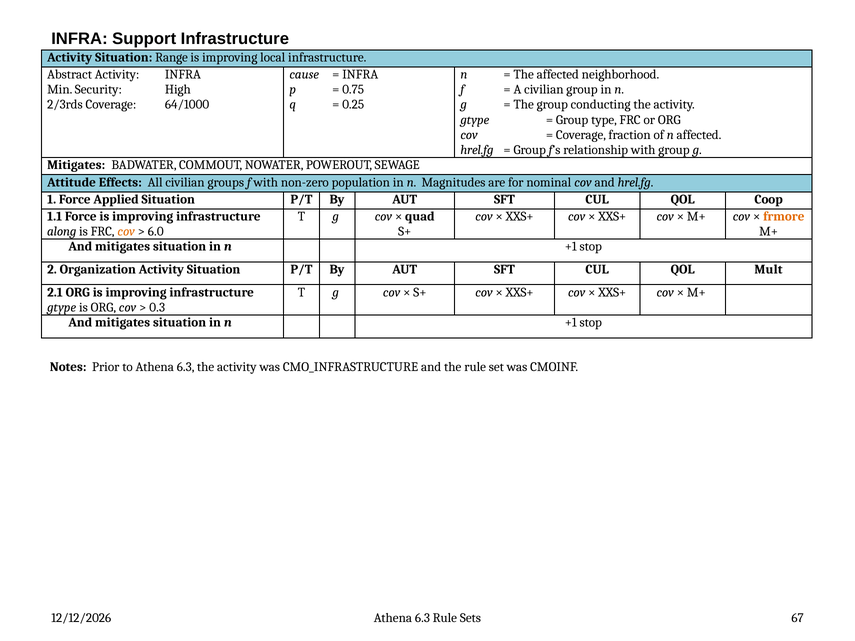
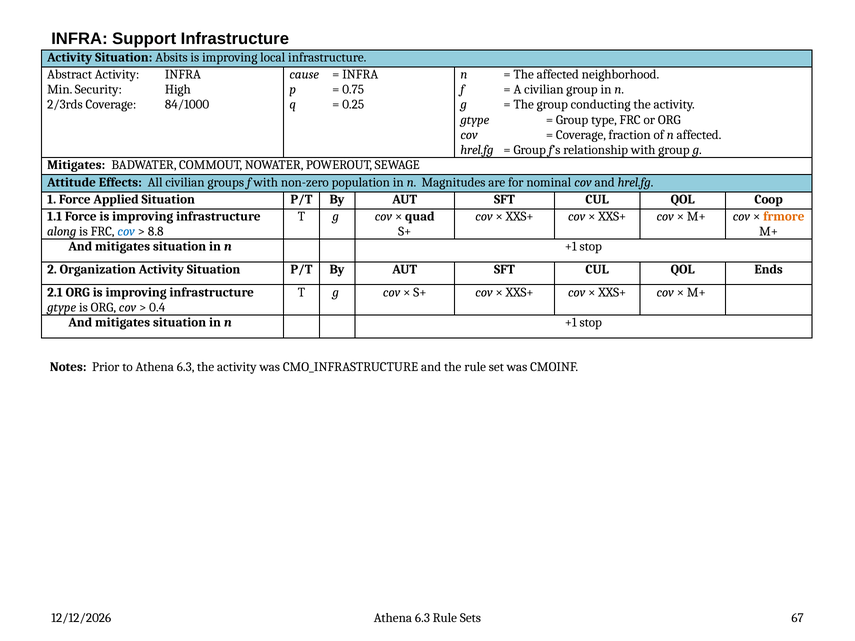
Range: Range -> Absits (172, 57)
64/1000: 64/1000 -> 84/1000 (187, 105)
cov colour: orange -> blue (126, 232)
6.0: 6.0 -> 8.8 (156, 232)
Mult: Mult -> Ends (769, 270)
0.3: 0.3 -> 0.4 (157, 307)
